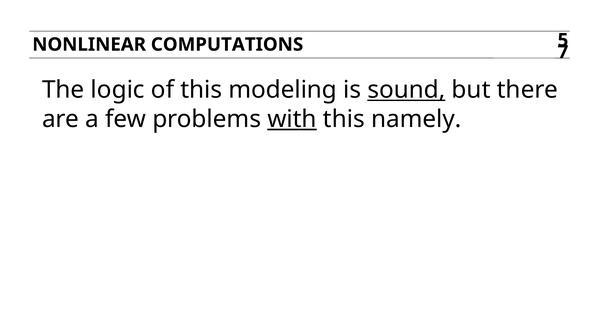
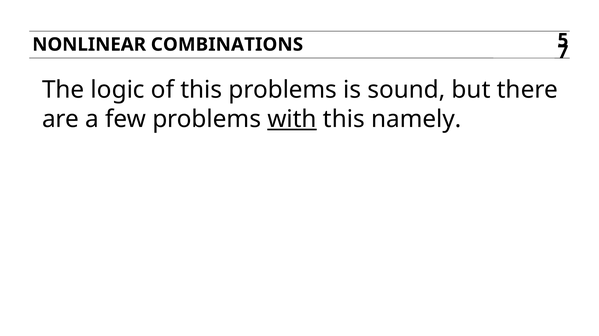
COMPUTATIONS: COMPUTATIONS -> COMBINATIONS (227, 45)
this modeling: modeling -> problems (283, 90)
sound underline: present -> none (406, 90)
